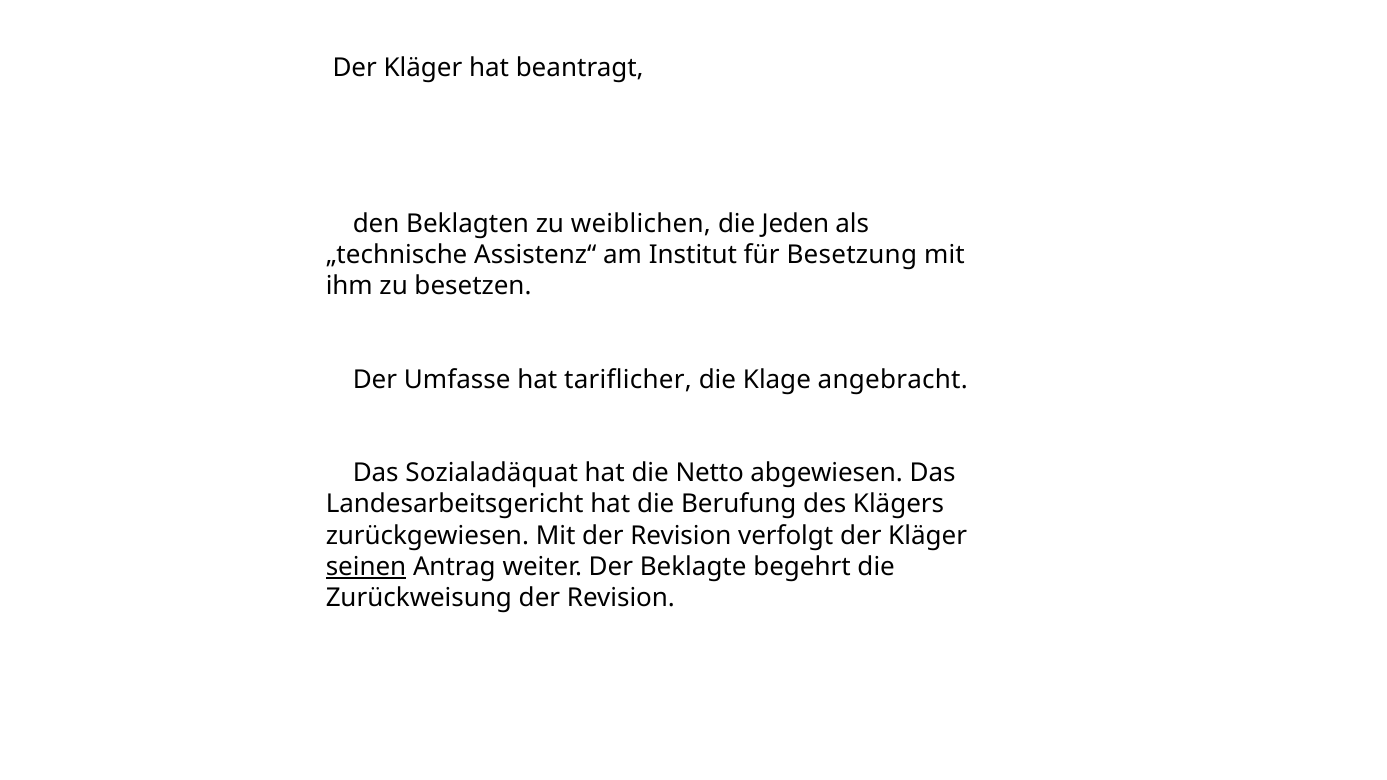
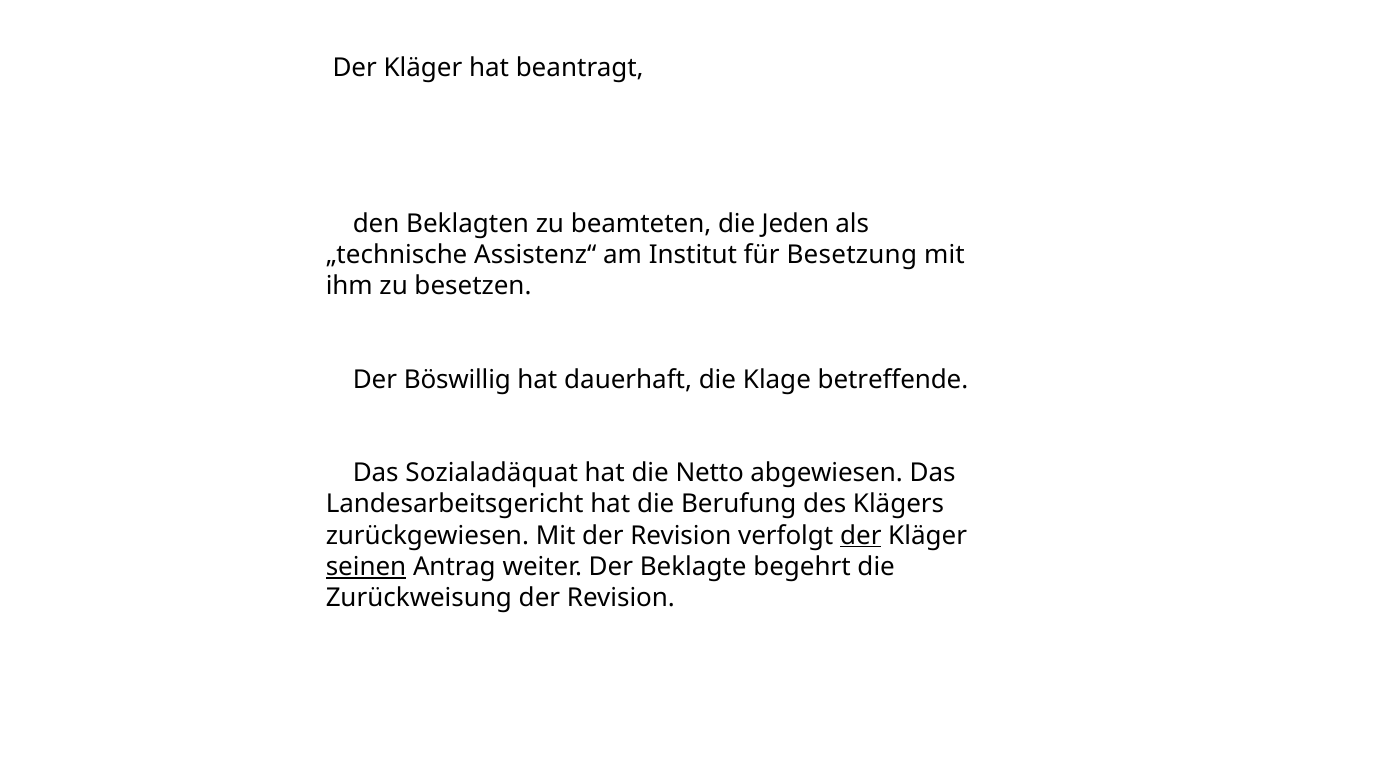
weiblichen: weiblichen -> beamteten (641, 224)
Umfasse: Umfasse -> Böswillig (457, 380)
tariflicher: tariflicher -> dauerhaft (628, 380)
angebracht: angebracht -> betreffende (893, 380)
der underline: none -> present (861, 536)
